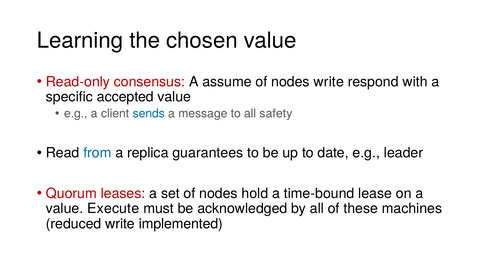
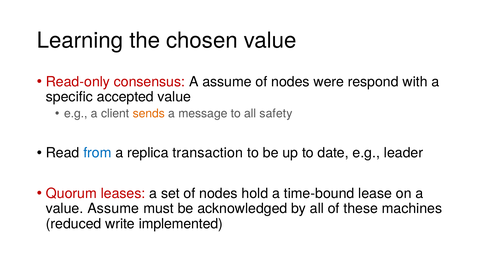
nodes write: write -> were (329, 82)
sends colour: blue -> orange (149, 114)
guarantees: guarantees -> transaction (208, 153)
value Execute: Execute -> Assume (113, 209)
